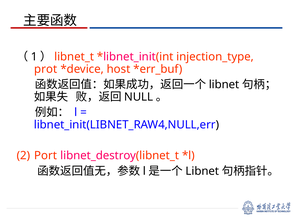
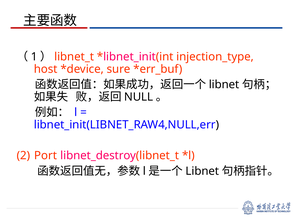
prot: prot -> host (46, 69)
host: host -> sure (119, 69)
